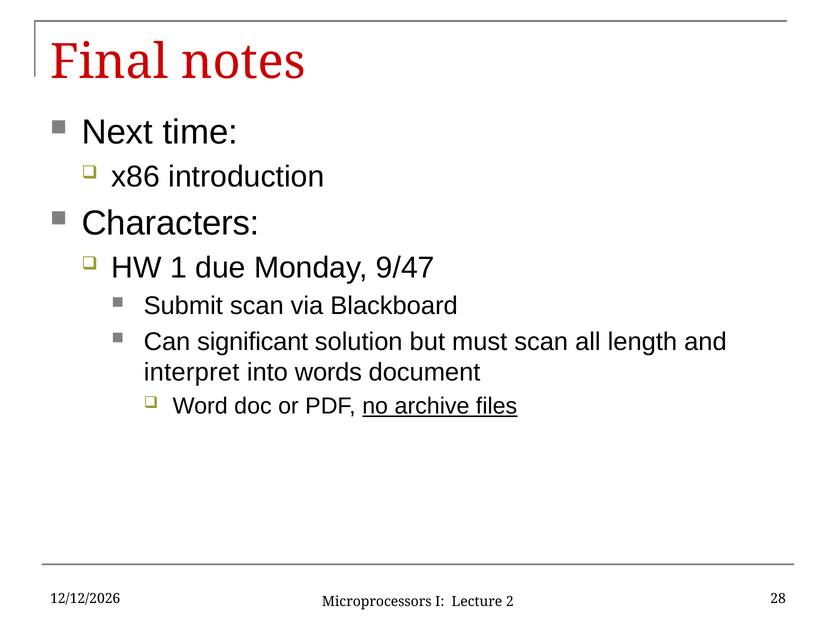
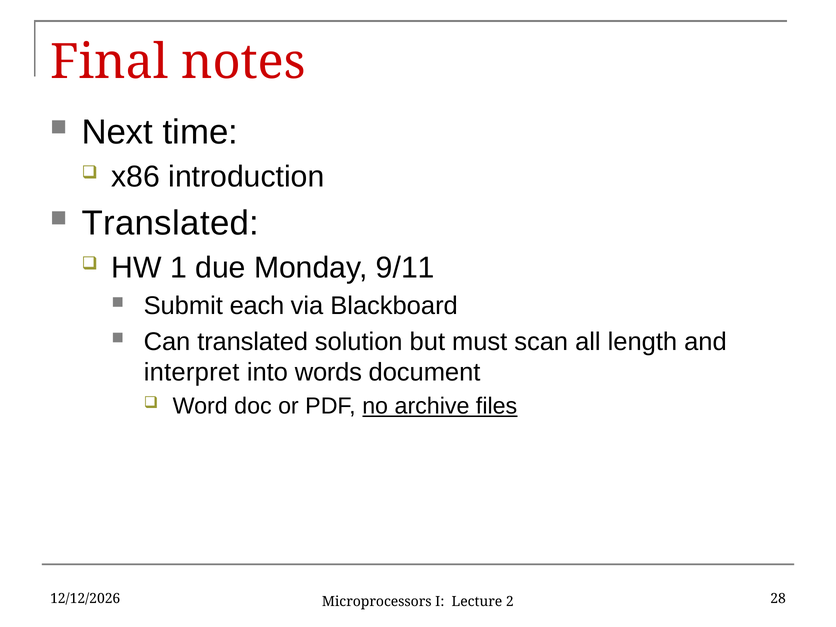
Characters: Characters -> Translated (170, 223)
9/47: 9/47 -> 9/11 (405, 268)
Submit scan: scan -> each (257, 306)
Can significant: significant -> translated (253, 342)
